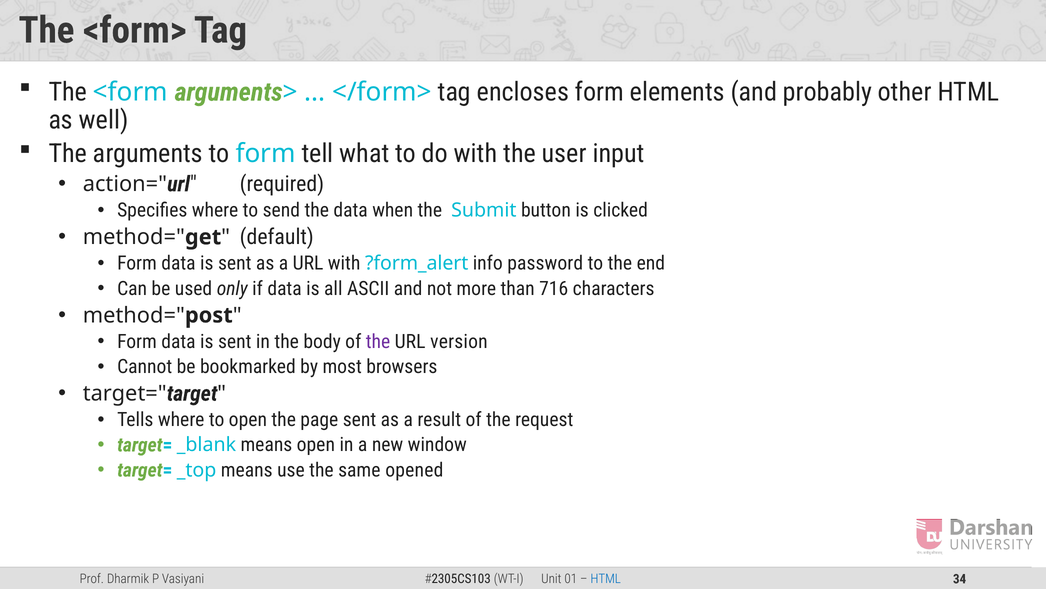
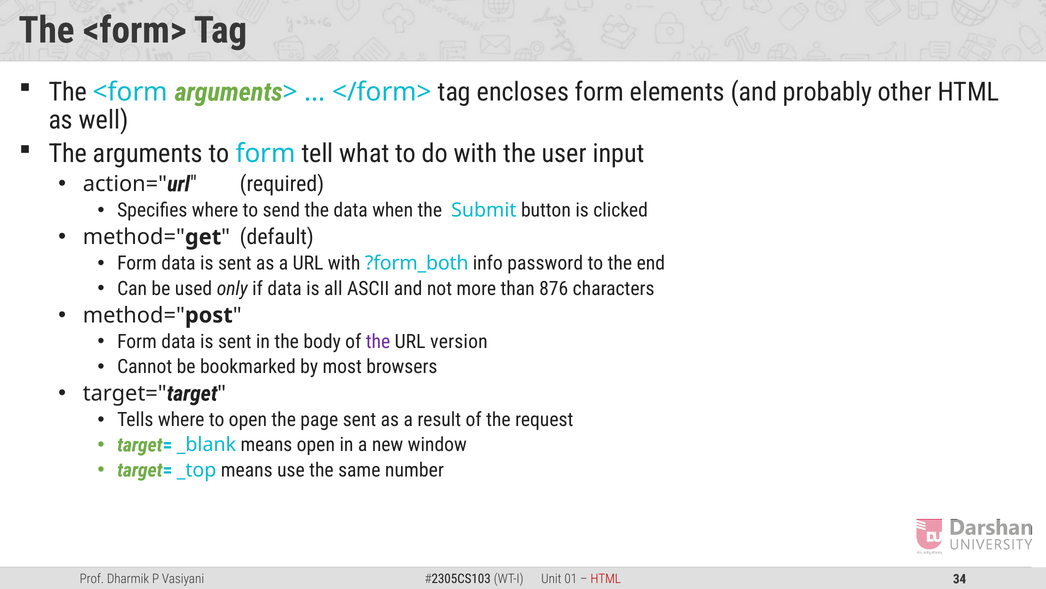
?form_alert: ?form_alert -> ?form_both (417, 263)
716: 716 -> 876 (554, 288)
opened: opened -> number (414, 470)
HTML colour: blue -> red (606, 578)
